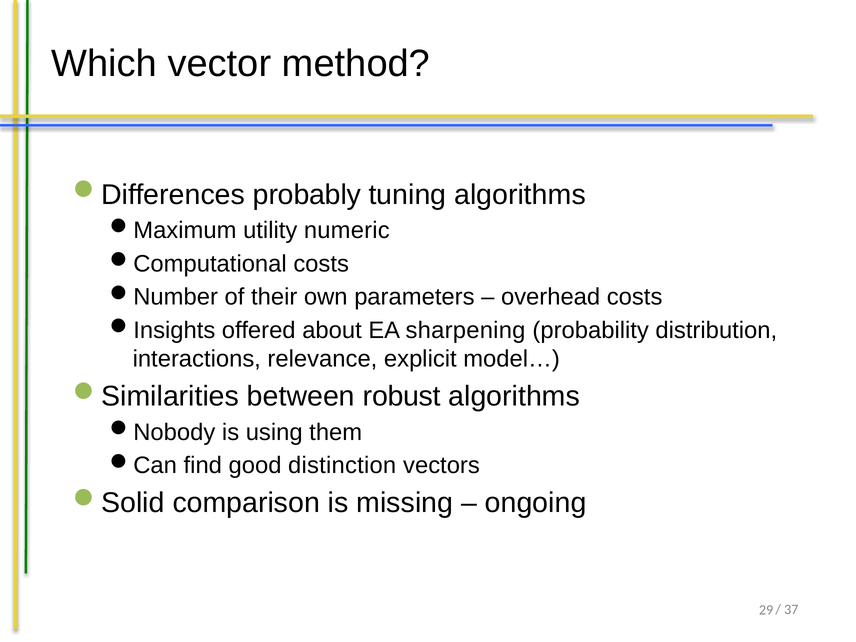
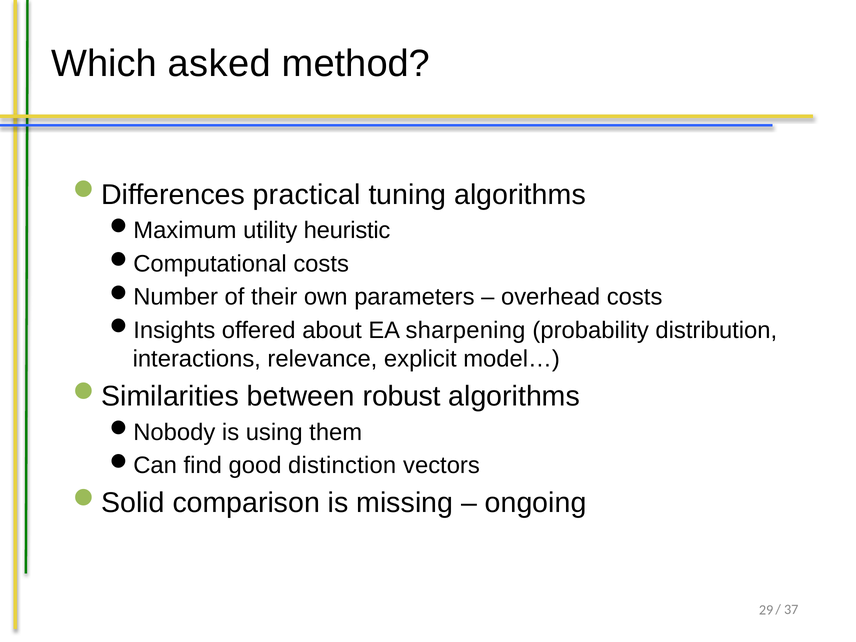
vector: vector -> asked (219, 64)
probably: probably -> practical (307, 195)
numeric: numeric -> heuristic (347, 230)
